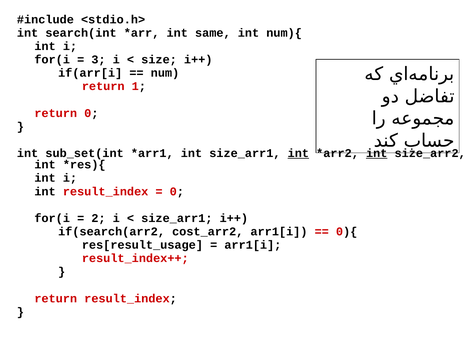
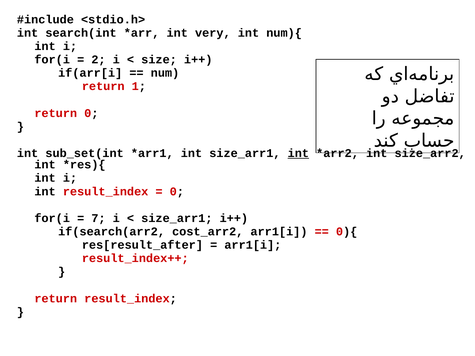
same: same -> very (213, 33)
3: 3 -> 2 (98, 60)
int underline: present -> none (377, 153)
2: 2 -> 7 (98, 218)
res[result_usage: res[result_usage -> res[result_after (142, 245)
